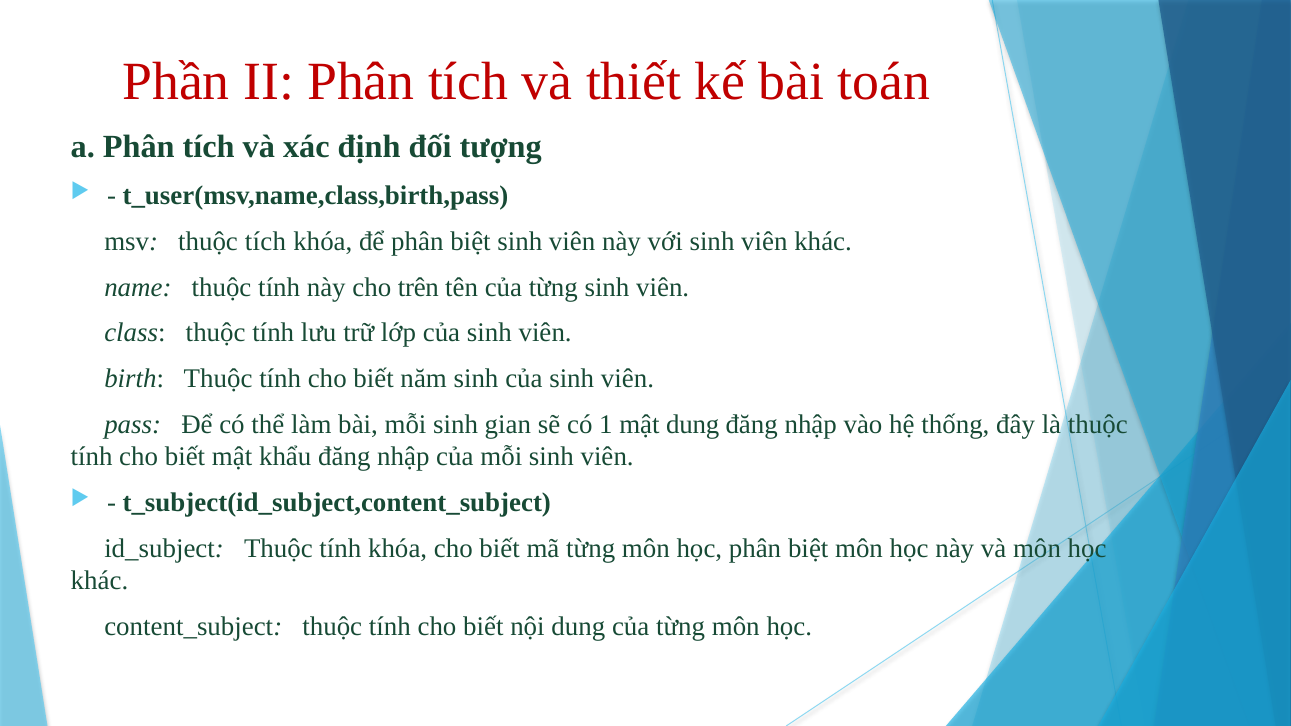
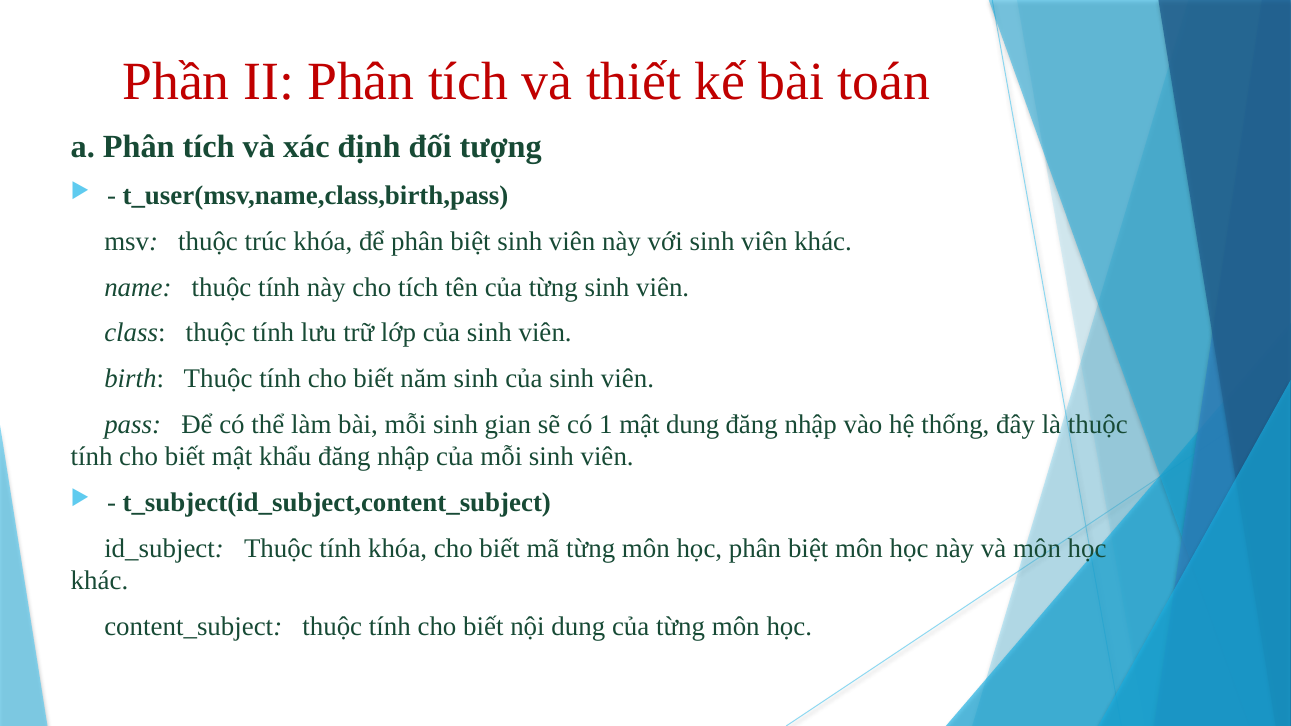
thuộc tích: tích -> trúc (266, 242)
cho trên: trên -> tích (418, 287)
